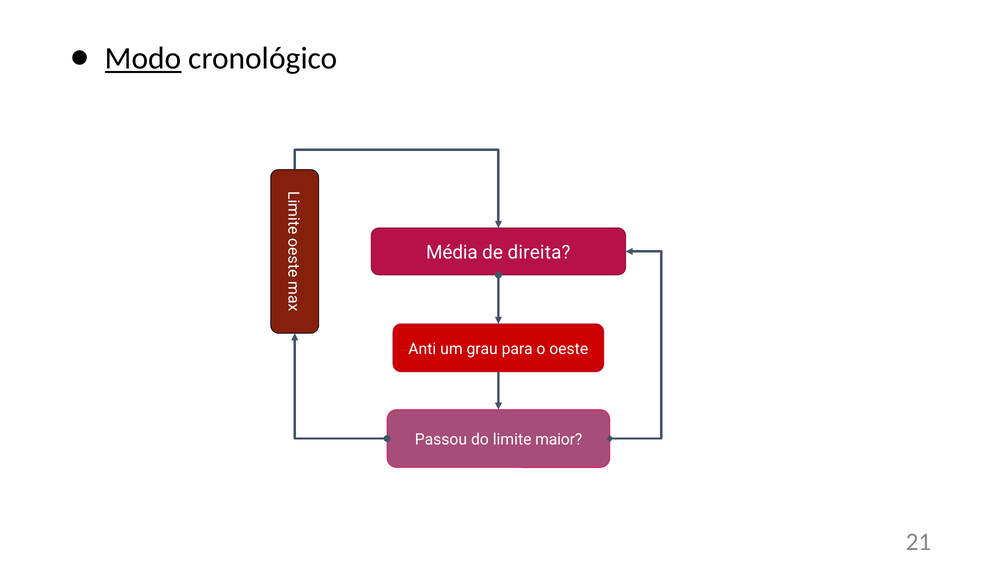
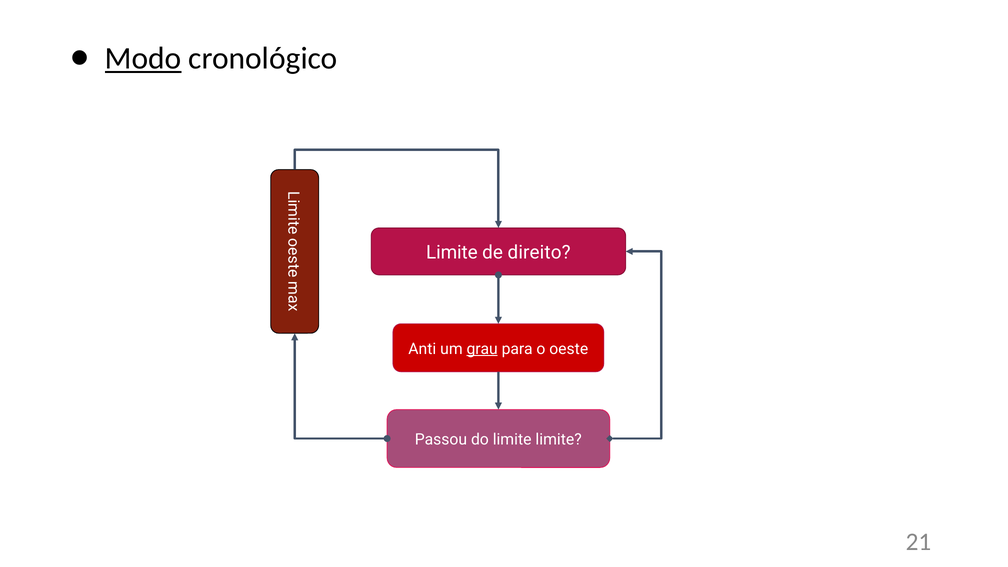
Média: Média -> Limite (452, 253)
direita: direita -> direito (539, 253)
grau underline: none -> present (482, 349)
limite maior: maior -> limite (559, 440)
